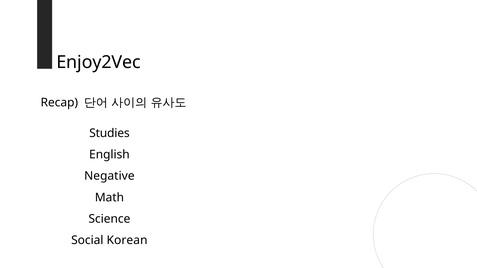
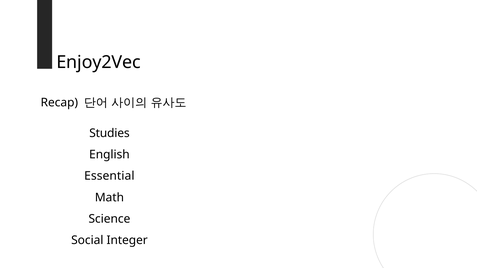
Negative: Negative -> Essential (109, 176)
Korean: Korean -> Integer (127, 241)
